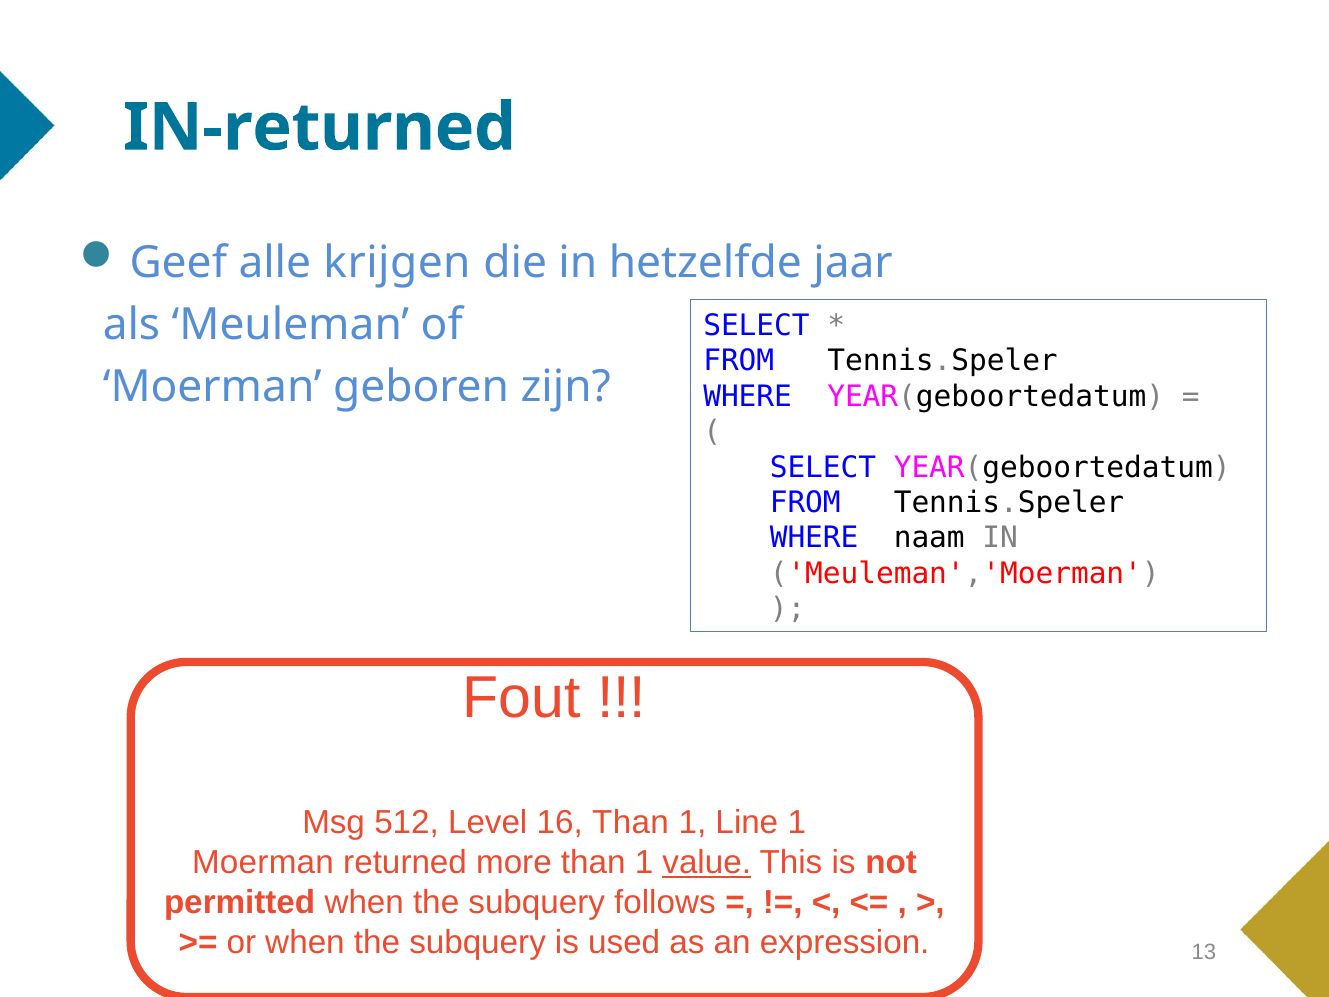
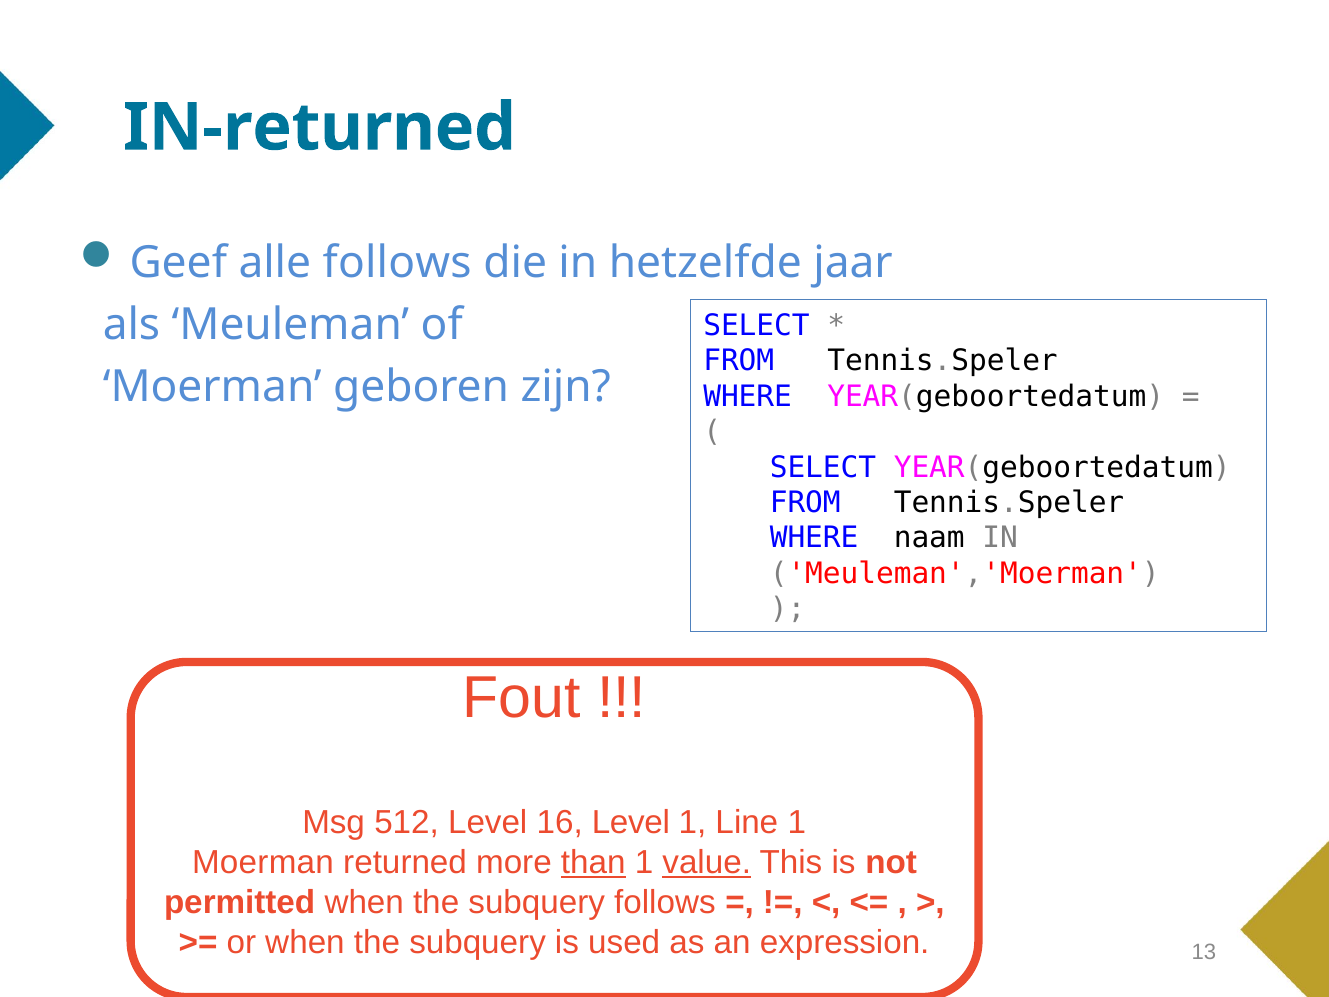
alle krijgen: krijgen -> follows (397, 263)
16 Than: Than -> Level (631, 823)
than underline: none -> present (593, 863)
